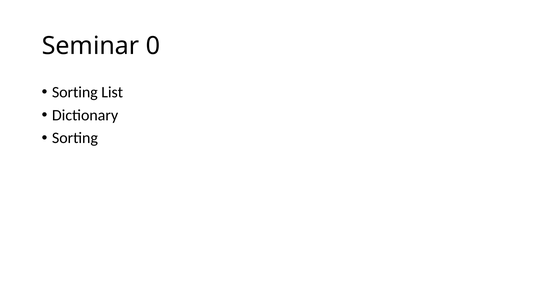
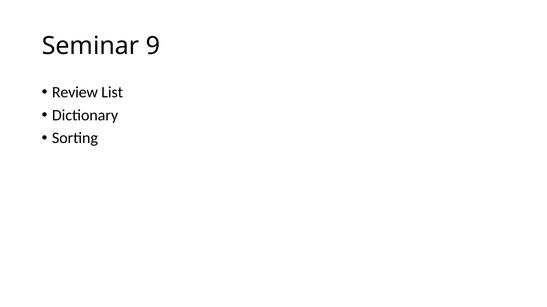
0: 0 -> 9 (153, 46)
Sorting: Sorting -> Review (75, 92)
